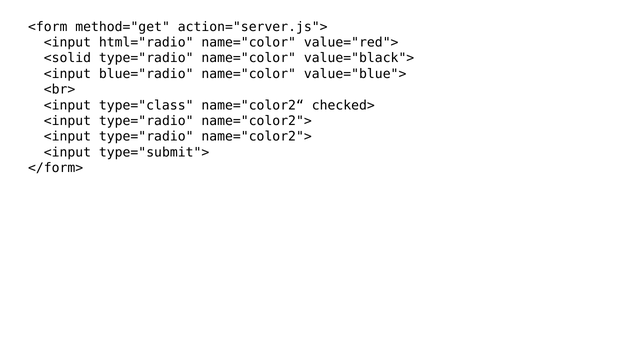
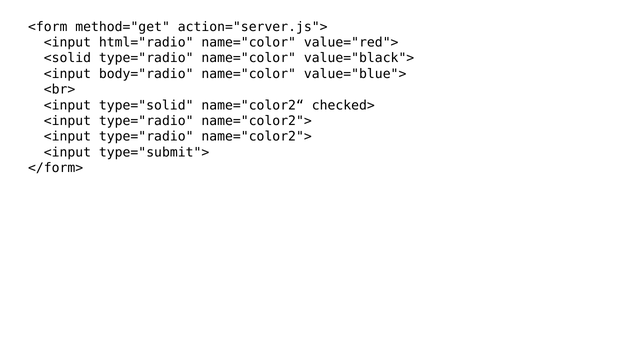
blue="radio: blue="radio -> body="radio (146, 74)
type="class: type="class -> type="solid (146, 105)
